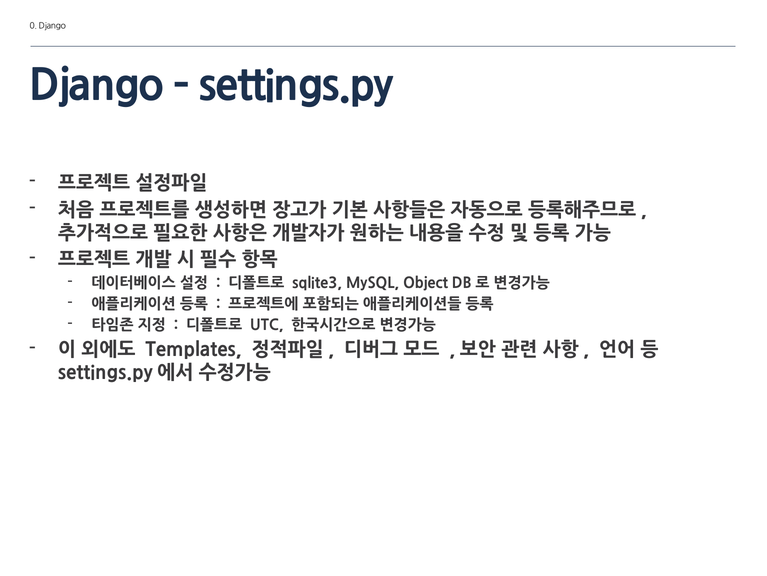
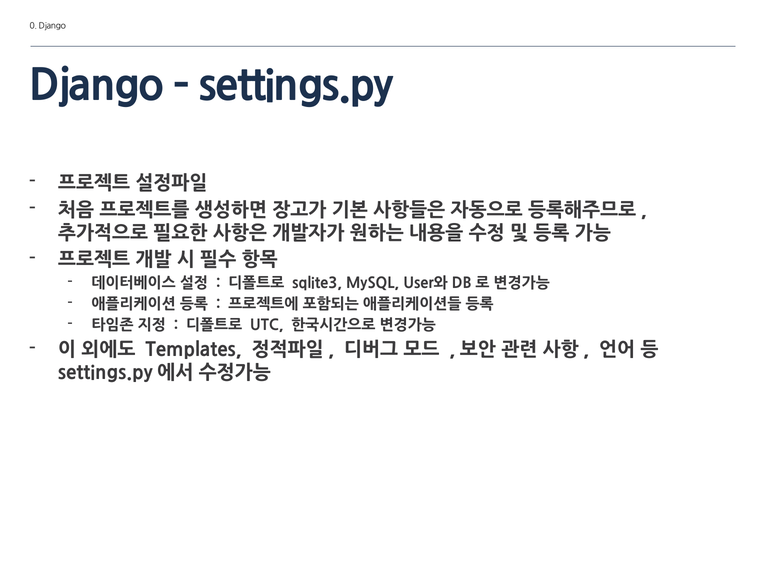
Object: Object -> User와 (426, 283)
